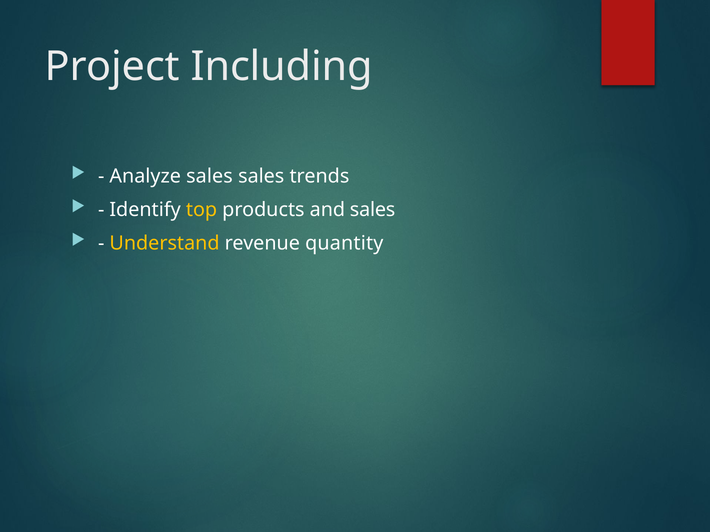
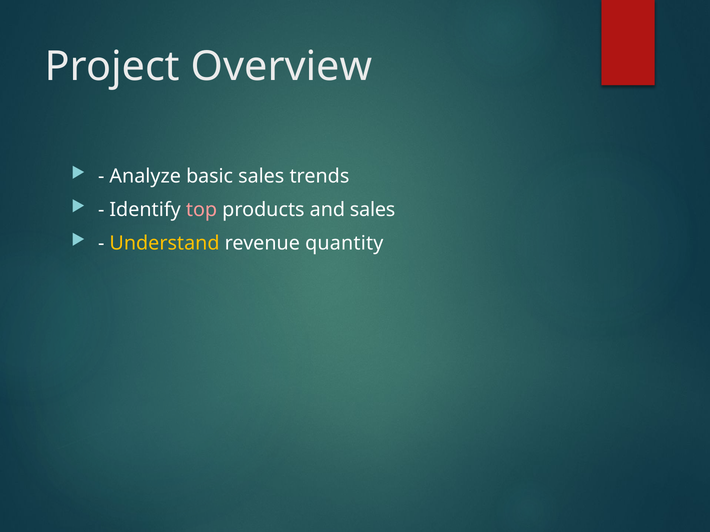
Including: Including -> Overview (282, 66)
Analyze sales: sales -> basic (210, 176)
top colour: yellow -> pink (202, 210)
